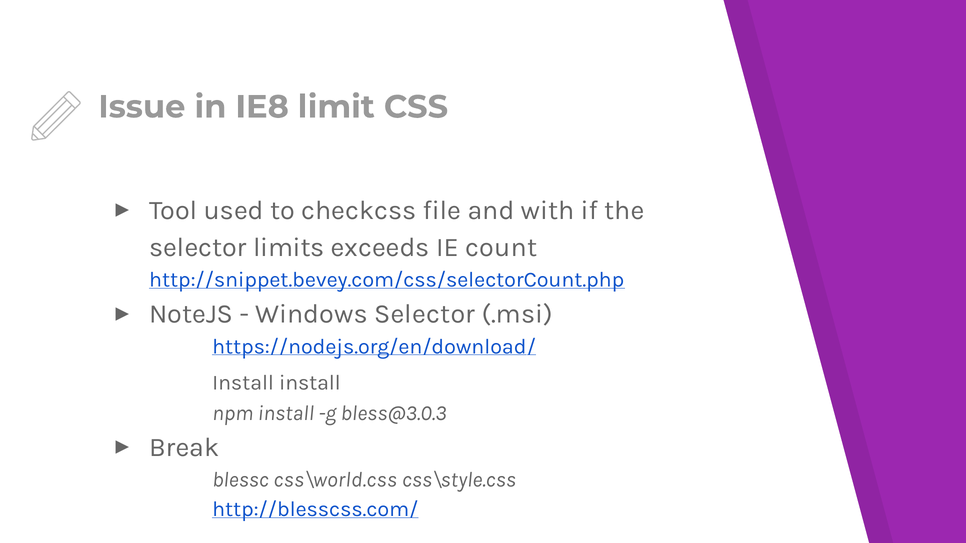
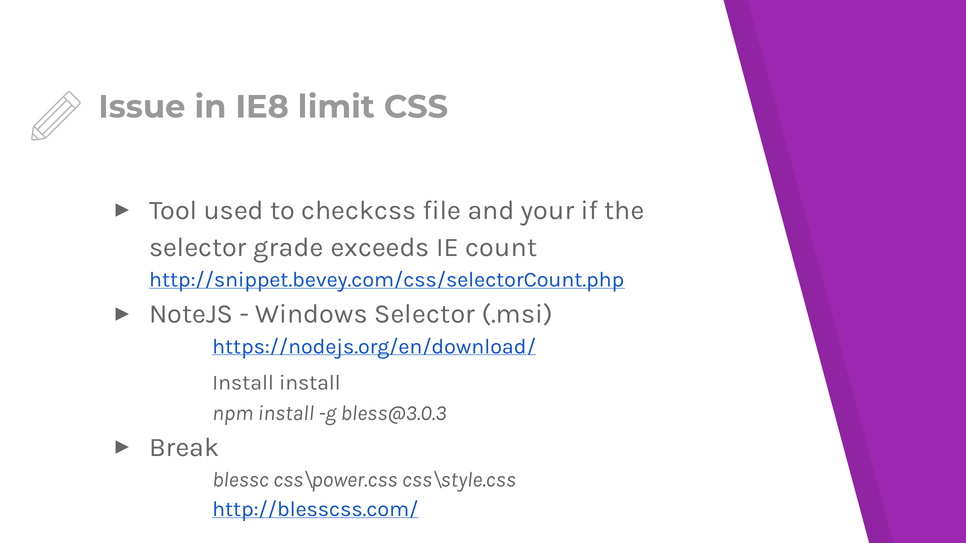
with: with -> your (548, 211)
limits: limits -> grade (289, 248)
css\world.css: css\world.css -> css\power.css (335, 480)
